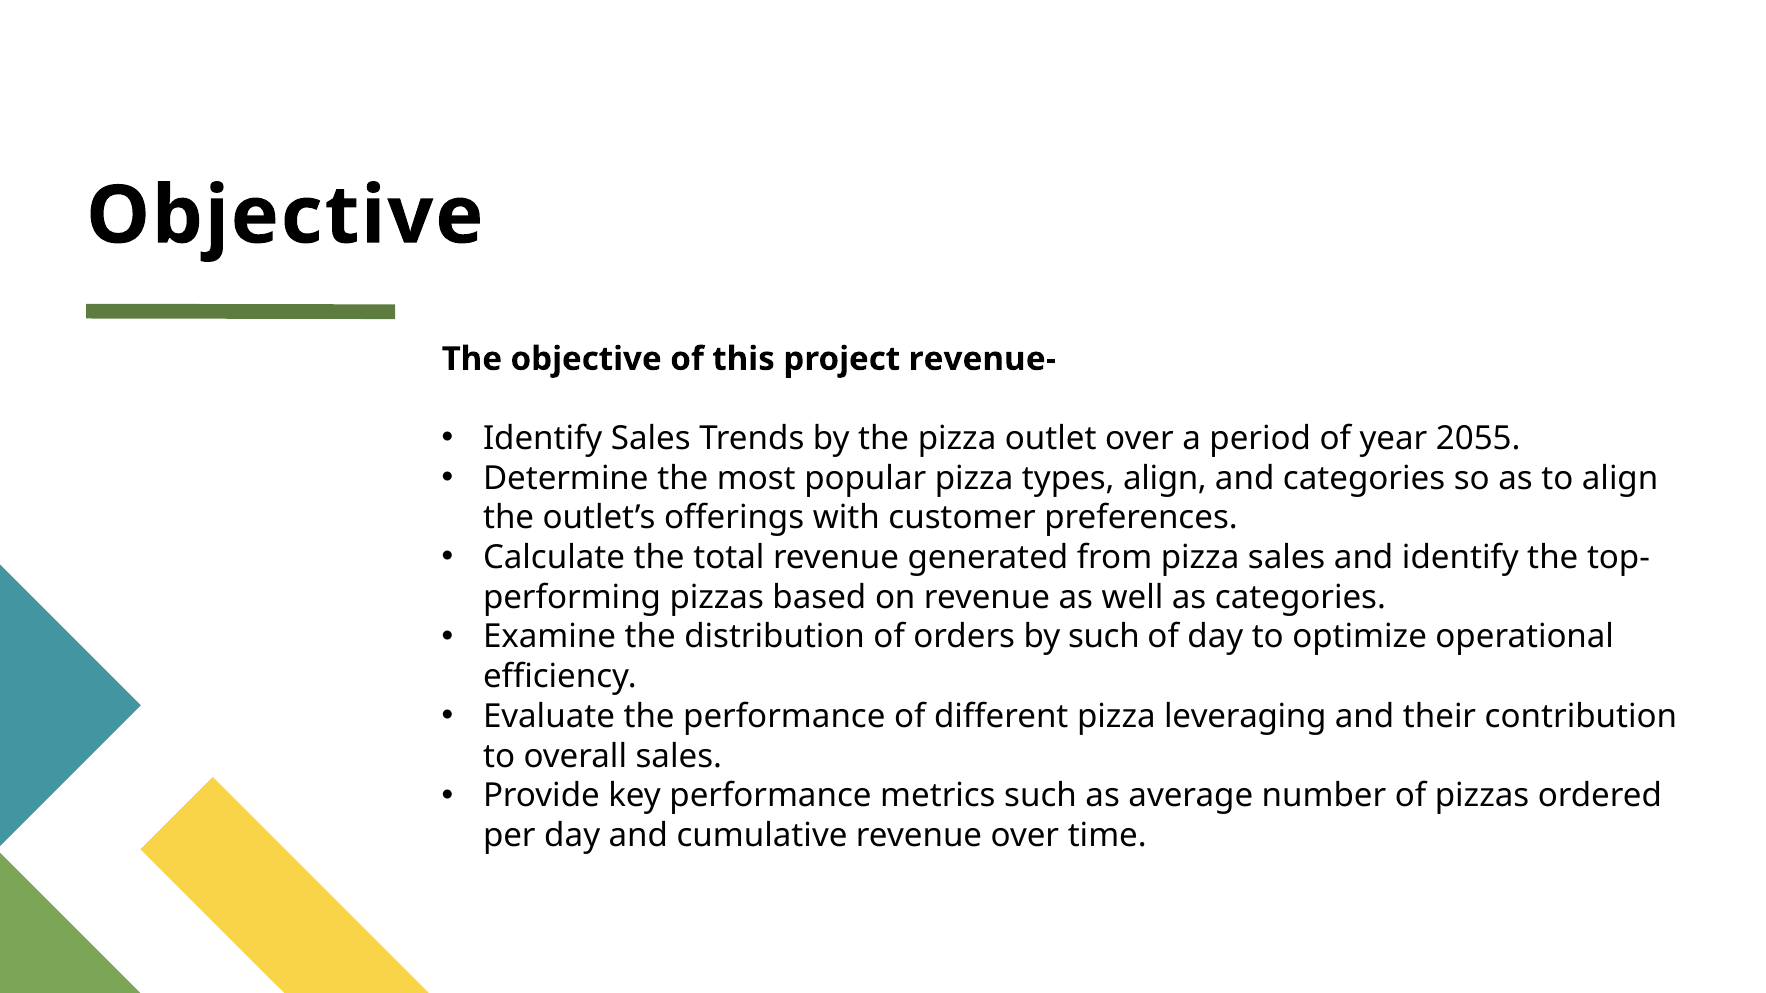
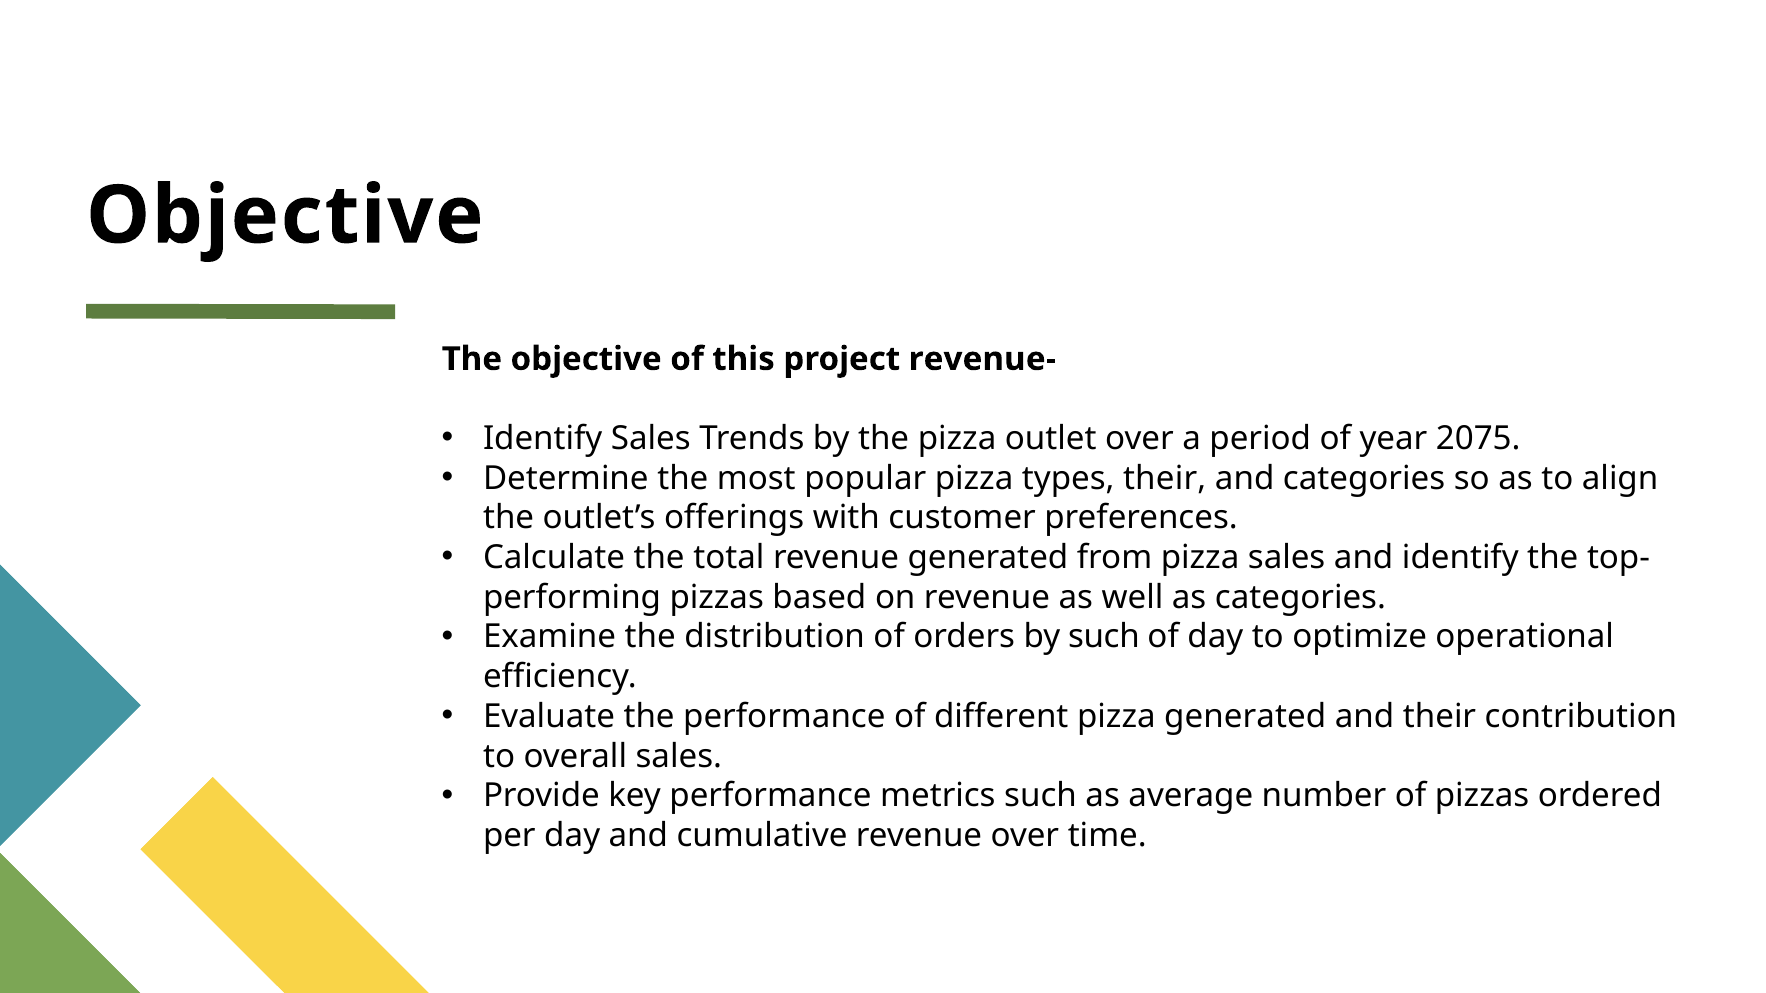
2055: 2055 -> 2075 (1478, 439)
types align: align -> their (1165, 478)
pizza leveraging: leveraging -> generated (1245, 717)
